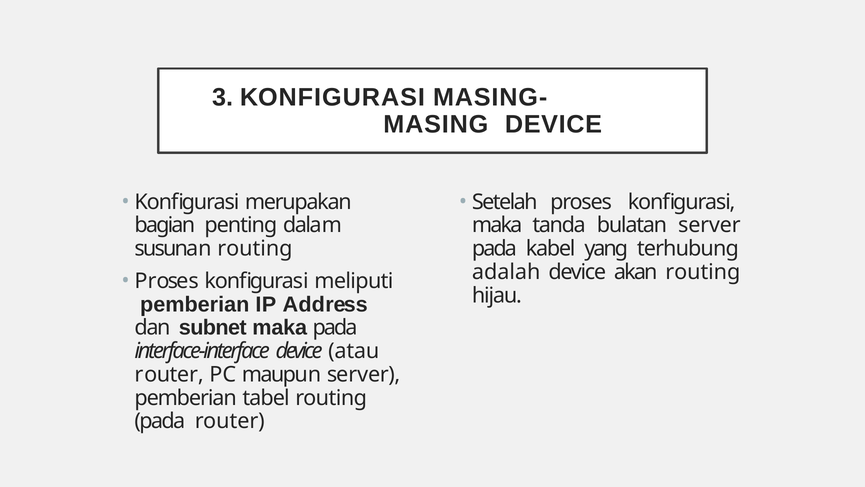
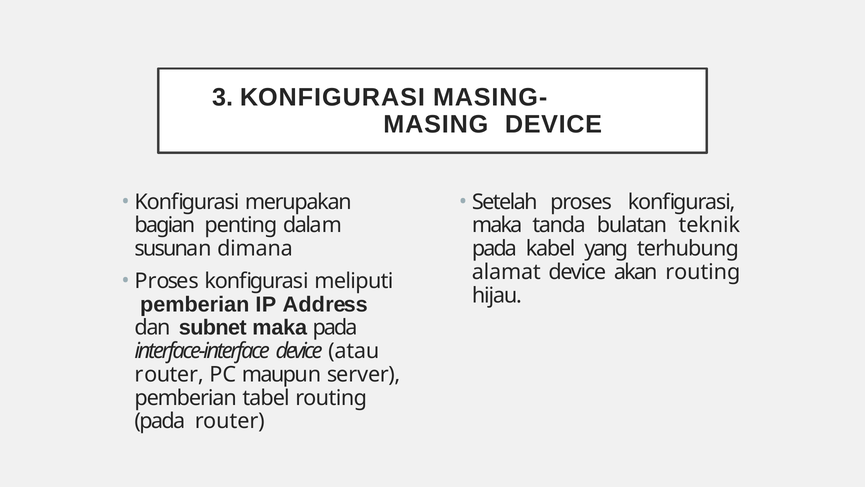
bulatan server: server -> teknik (709, 225)
susunan routing: routing -> dimana (255, 248)
adalah: adalah -> alamat (506, 272)
